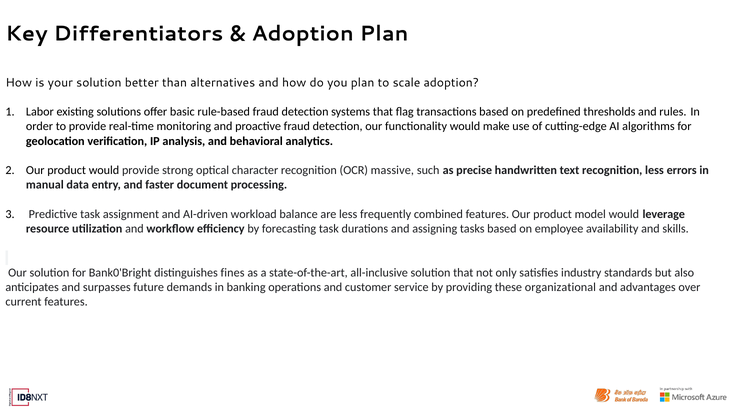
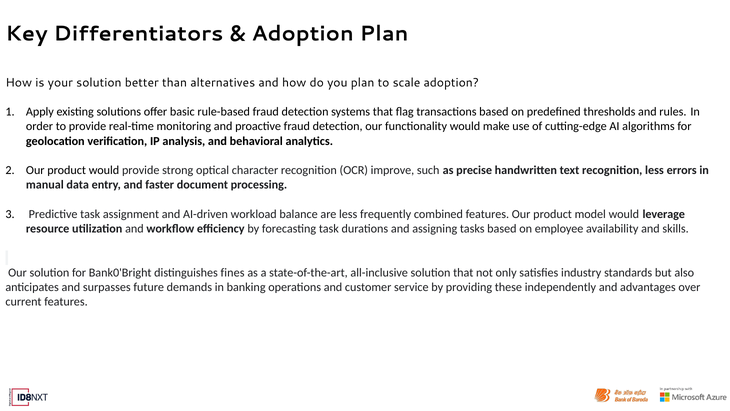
Labor: Labor -> Apply (40, 112)
massive: massive -> improve (392, 170)
organizational: organizational -> independently (560, 287)
